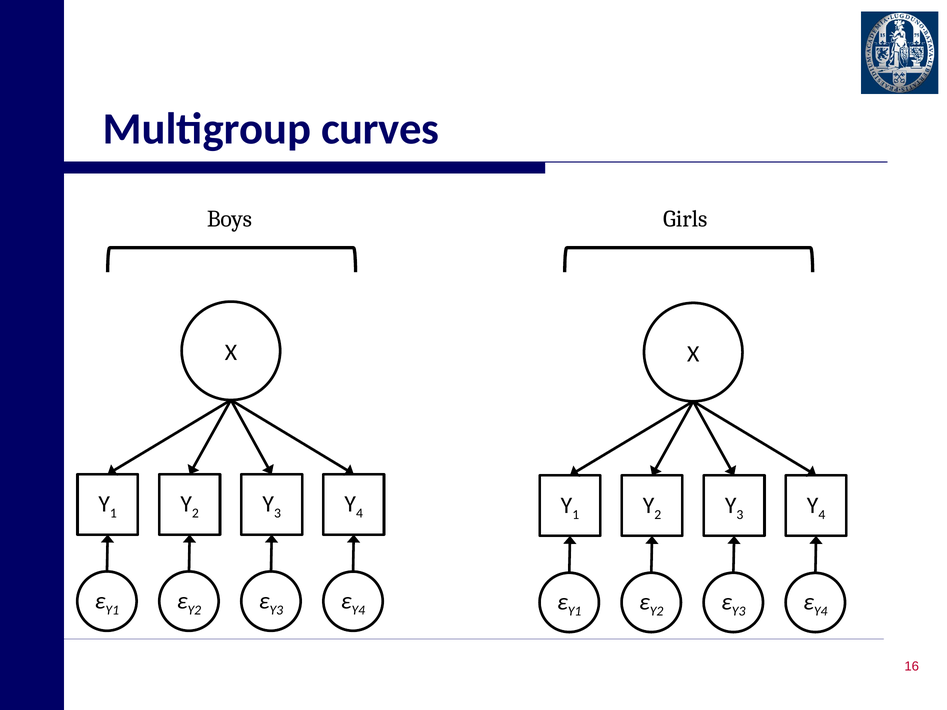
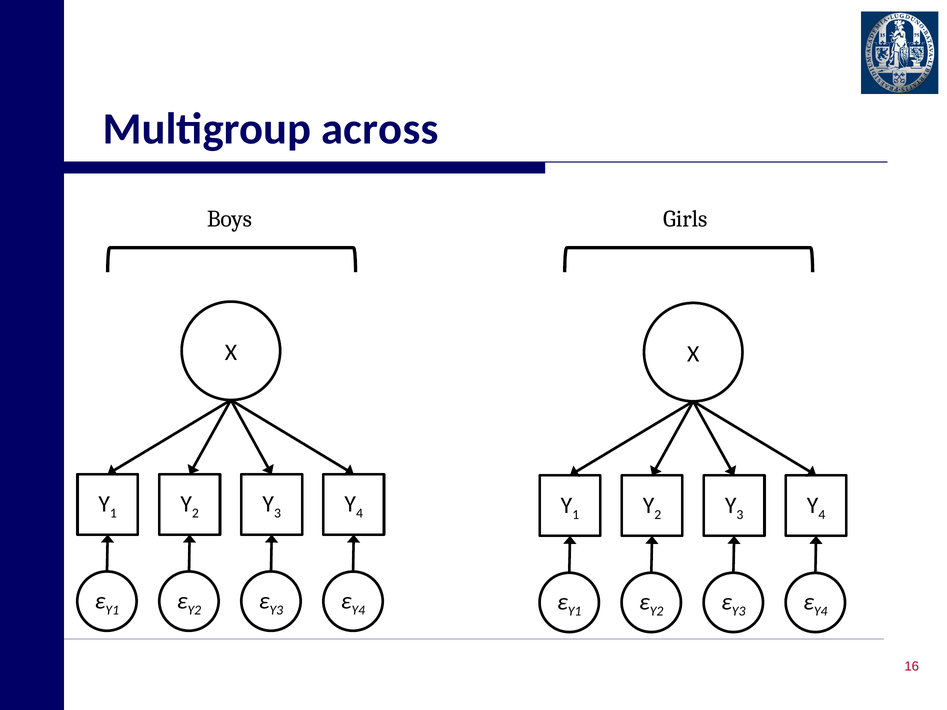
curves: curves -> across (380, 129)
